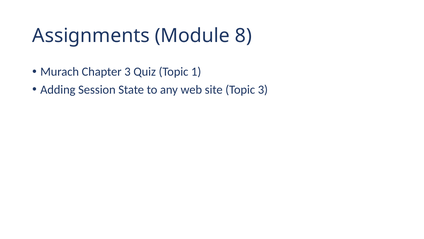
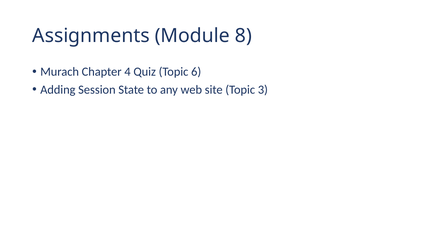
Chapter 3: 3 -> 4 (128, 72)
1: 1 -> 6 (196, 72)
